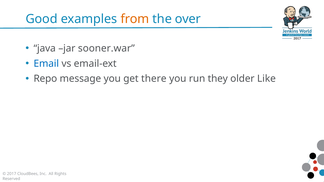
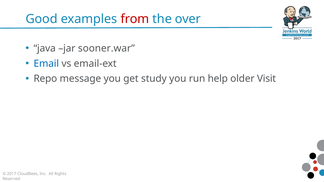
from colour: orange -> red (135, 19)
there: there -> study (154, 79)
they: they -> help (218, 79)
Like: Like -> Visit (267, 79)
